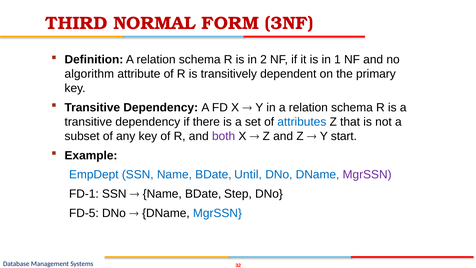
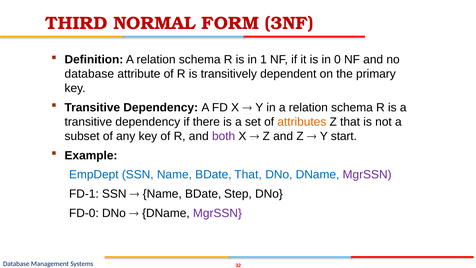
2: 2 -> 1 (264, 60)
1: 1 -> 0 (337, 60)
algorithm: algorithm -> database (89, 74)
attributes colour: blue -> orange (302, 122)
BDate Until: Until -> That (248, 175)
FD-5: FD-5 -> FD-0 (84, 213)
MgrSSN colour: blue -> purple (217, 213)
